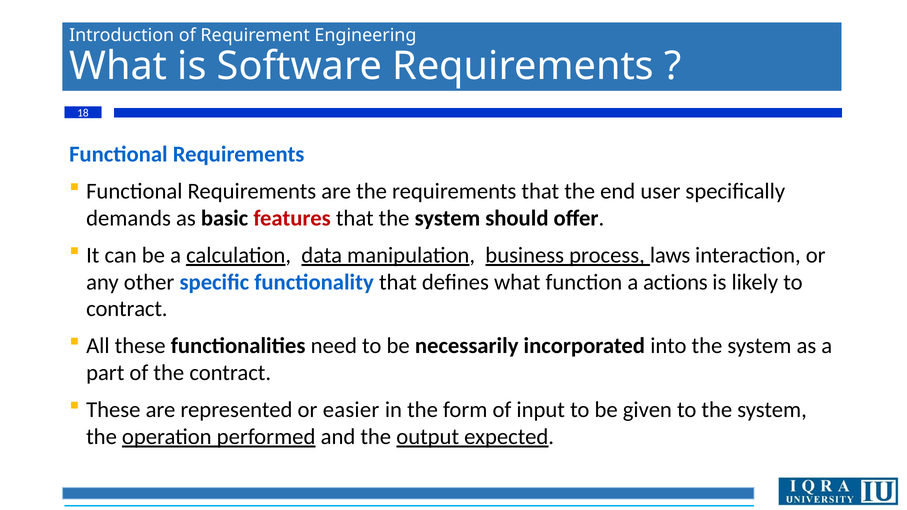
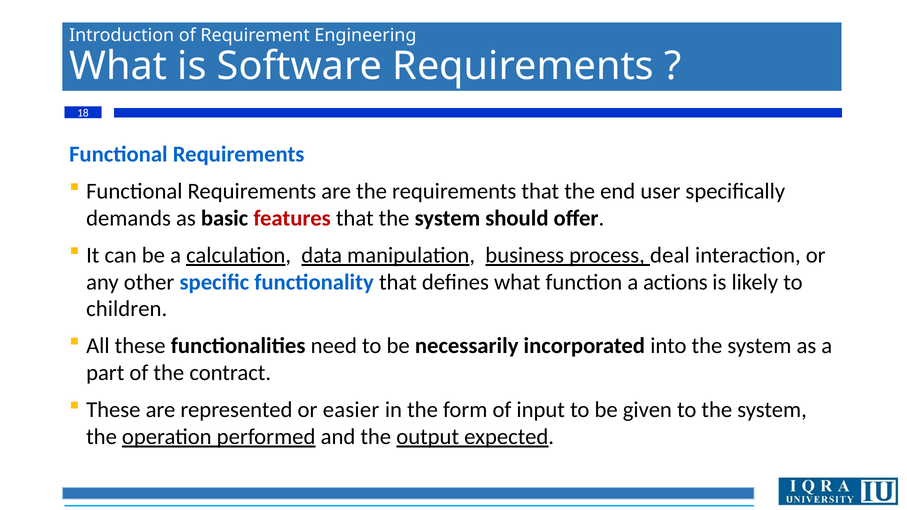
laws: laws -> deal (670, 255)
contract: contract -> children (127, 309)
